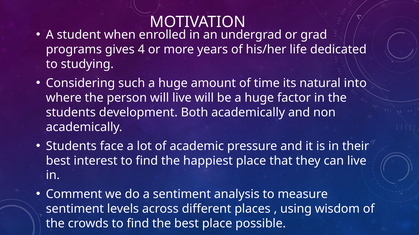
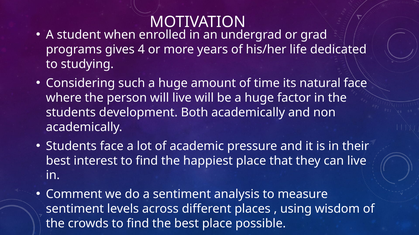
natural into: into -> face (355, 83)
